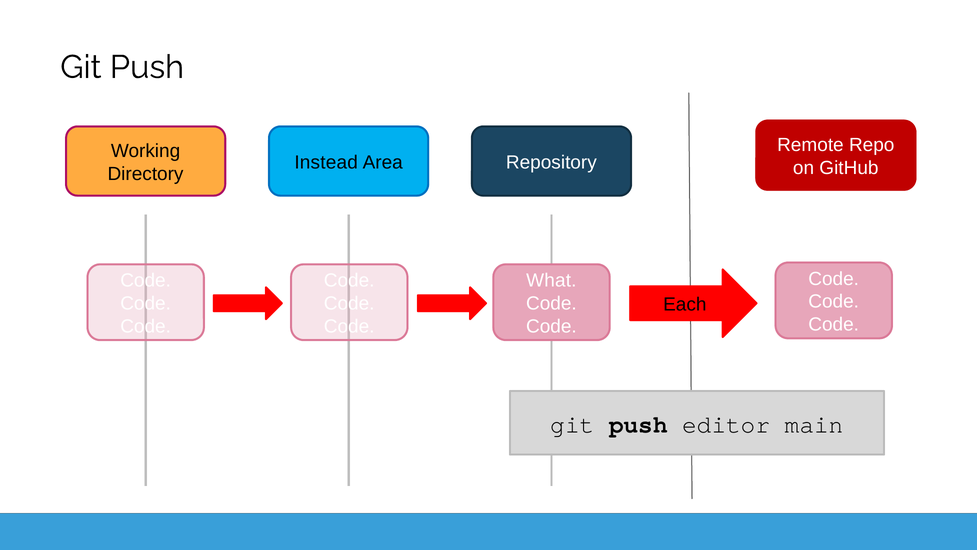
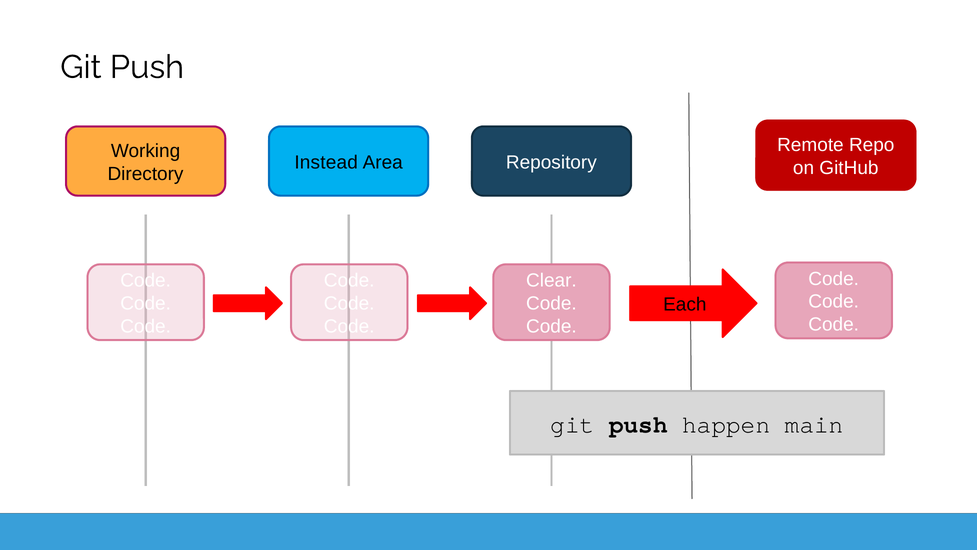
What: What -> Clear (551, 280)
editor: editor -> happen (726, 424)
